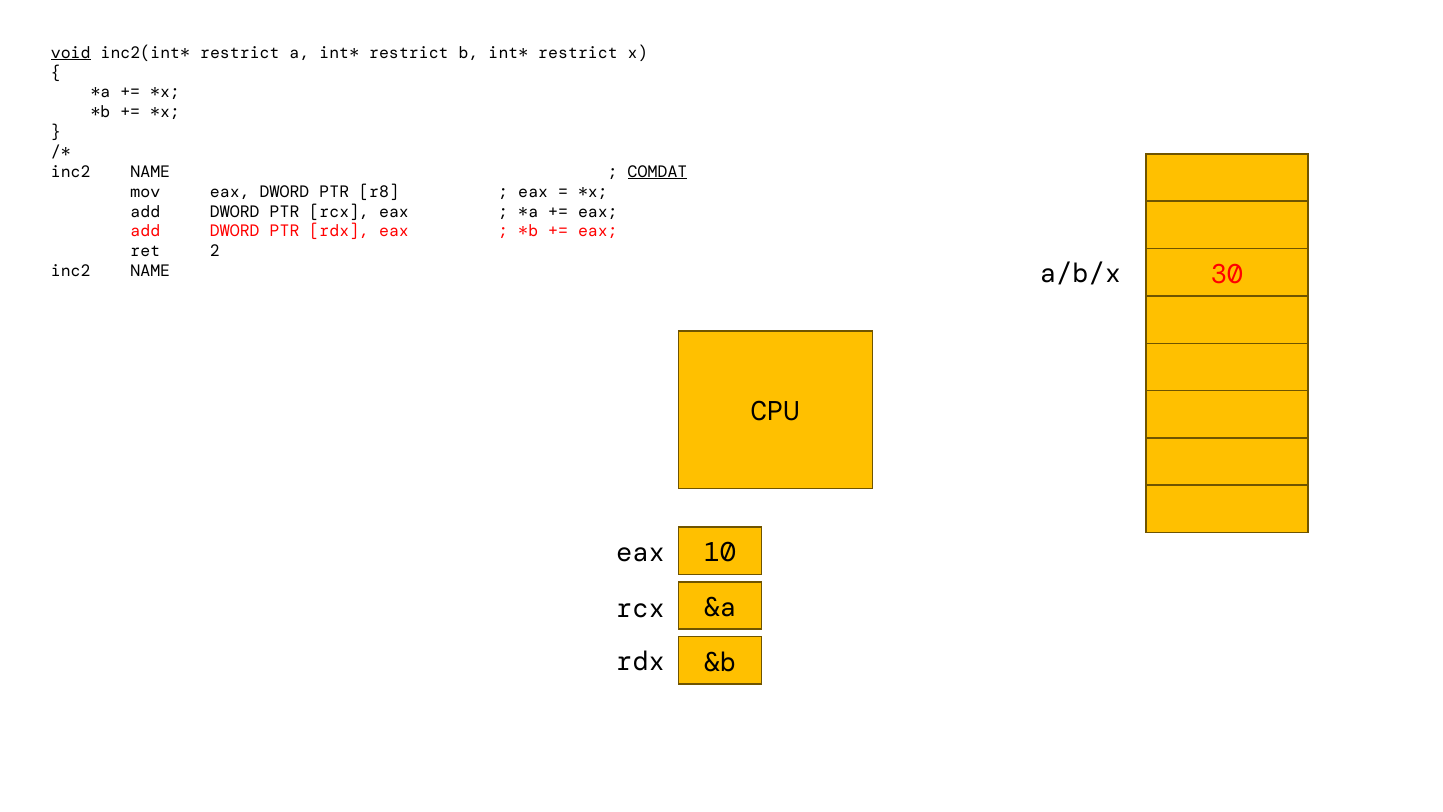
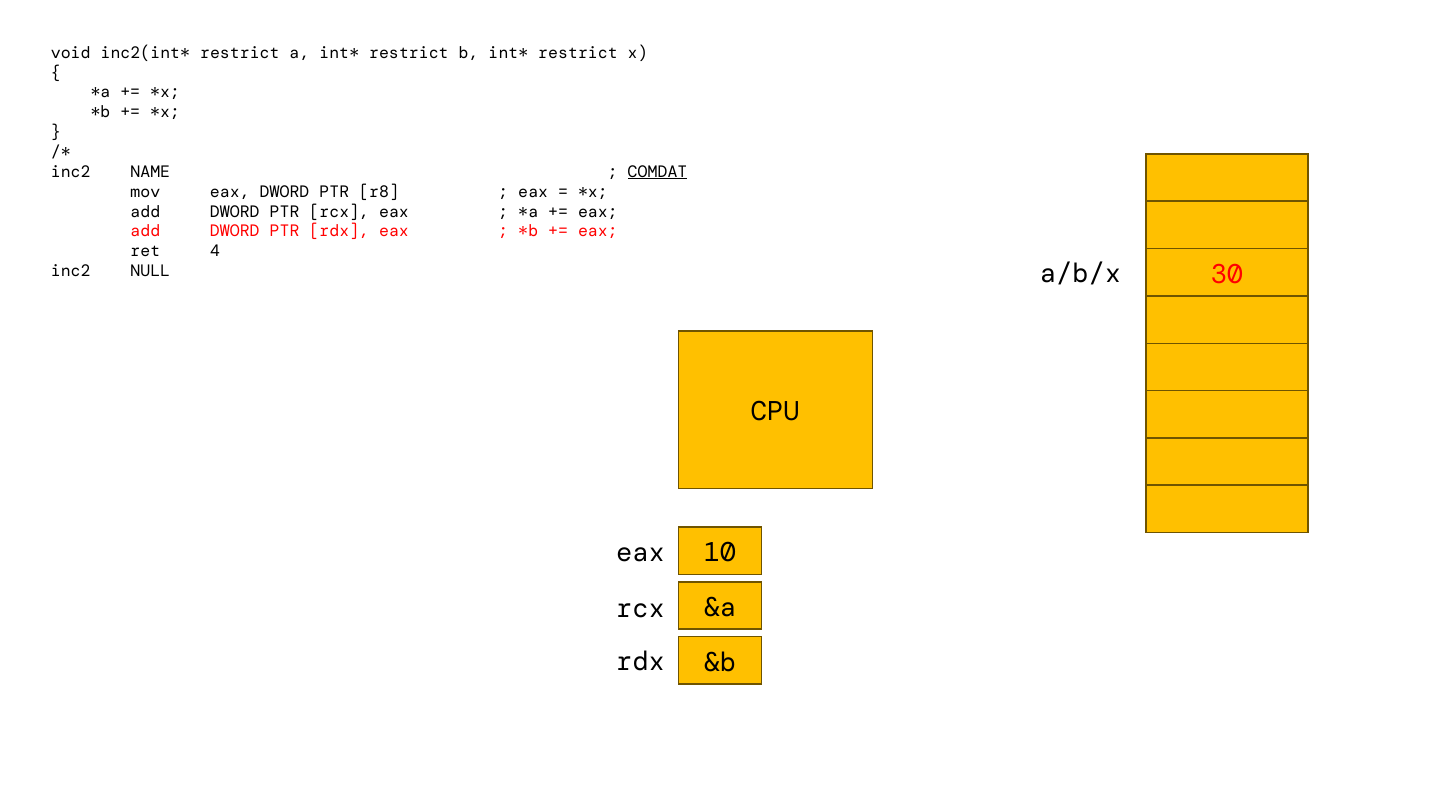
void underline: present -> none (71, 53)
2: 2 -> 4 (215, 251)
NAME: NAME -> NULL (150, 271)
